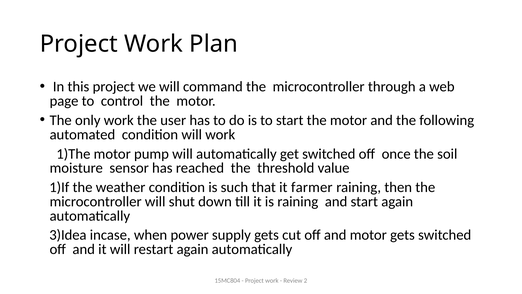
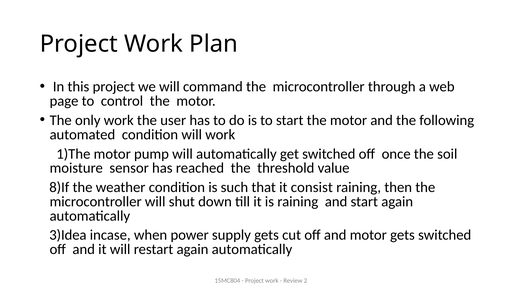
1)If: 1)If -> 8)If (59, 187)
farmer: farmer -> consist (312, 187)
